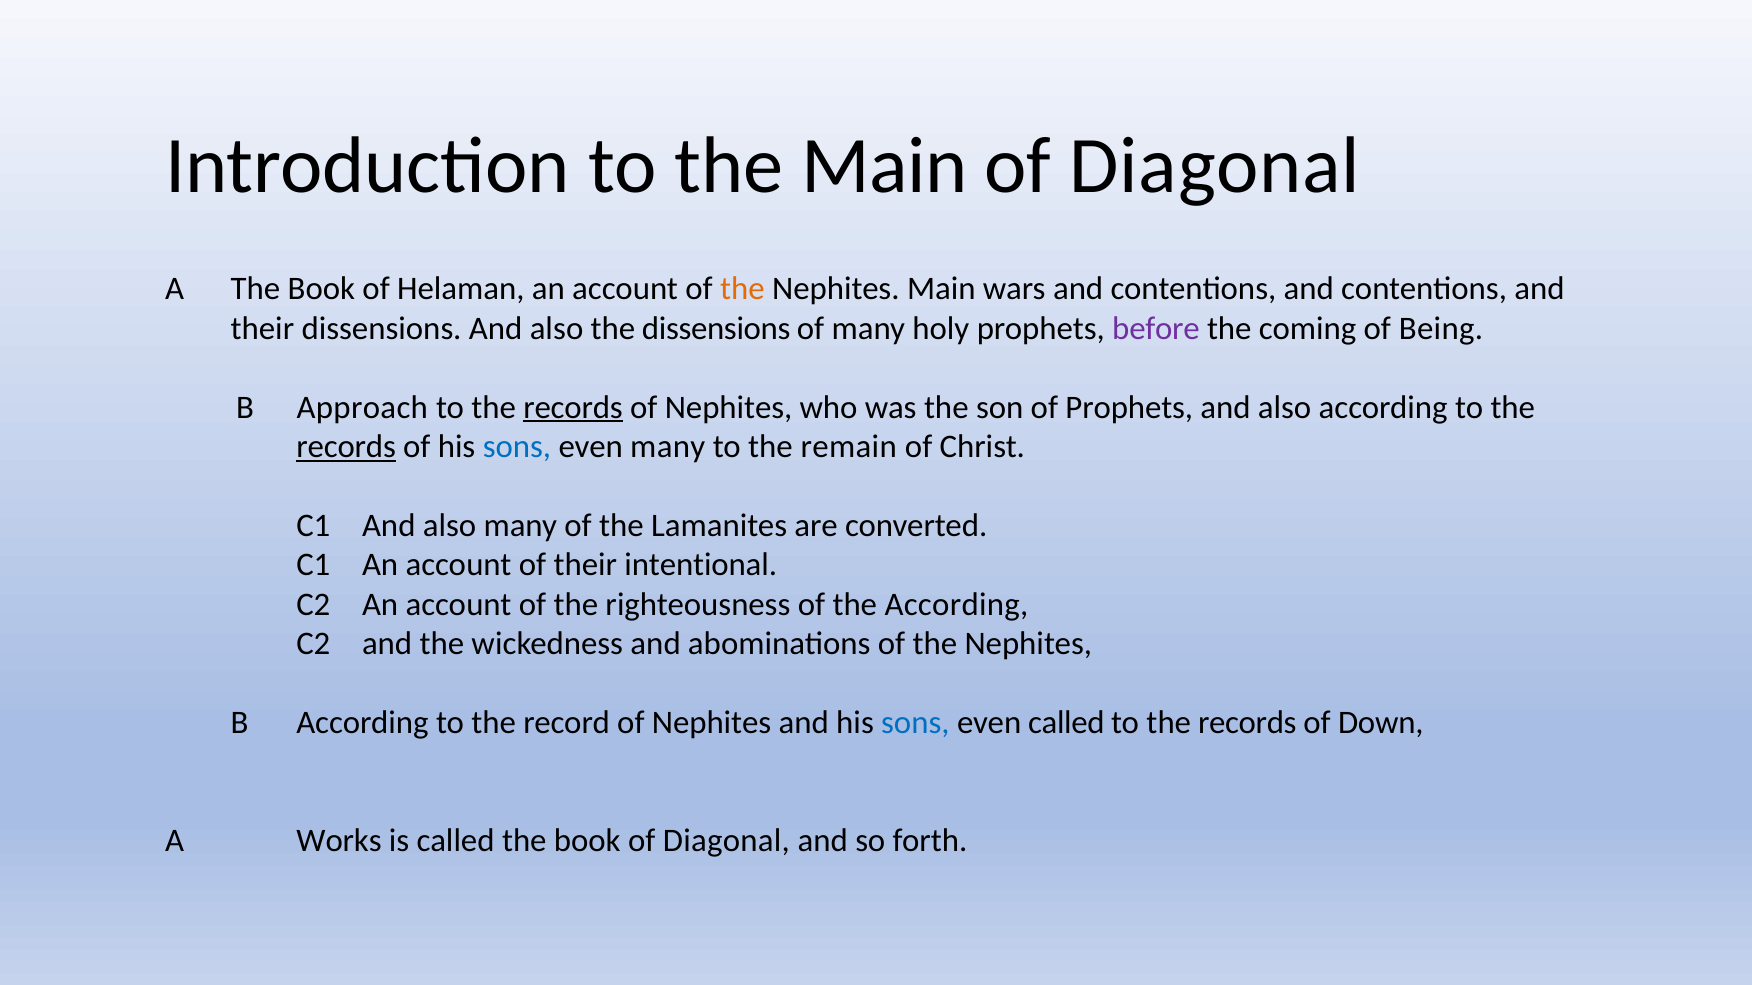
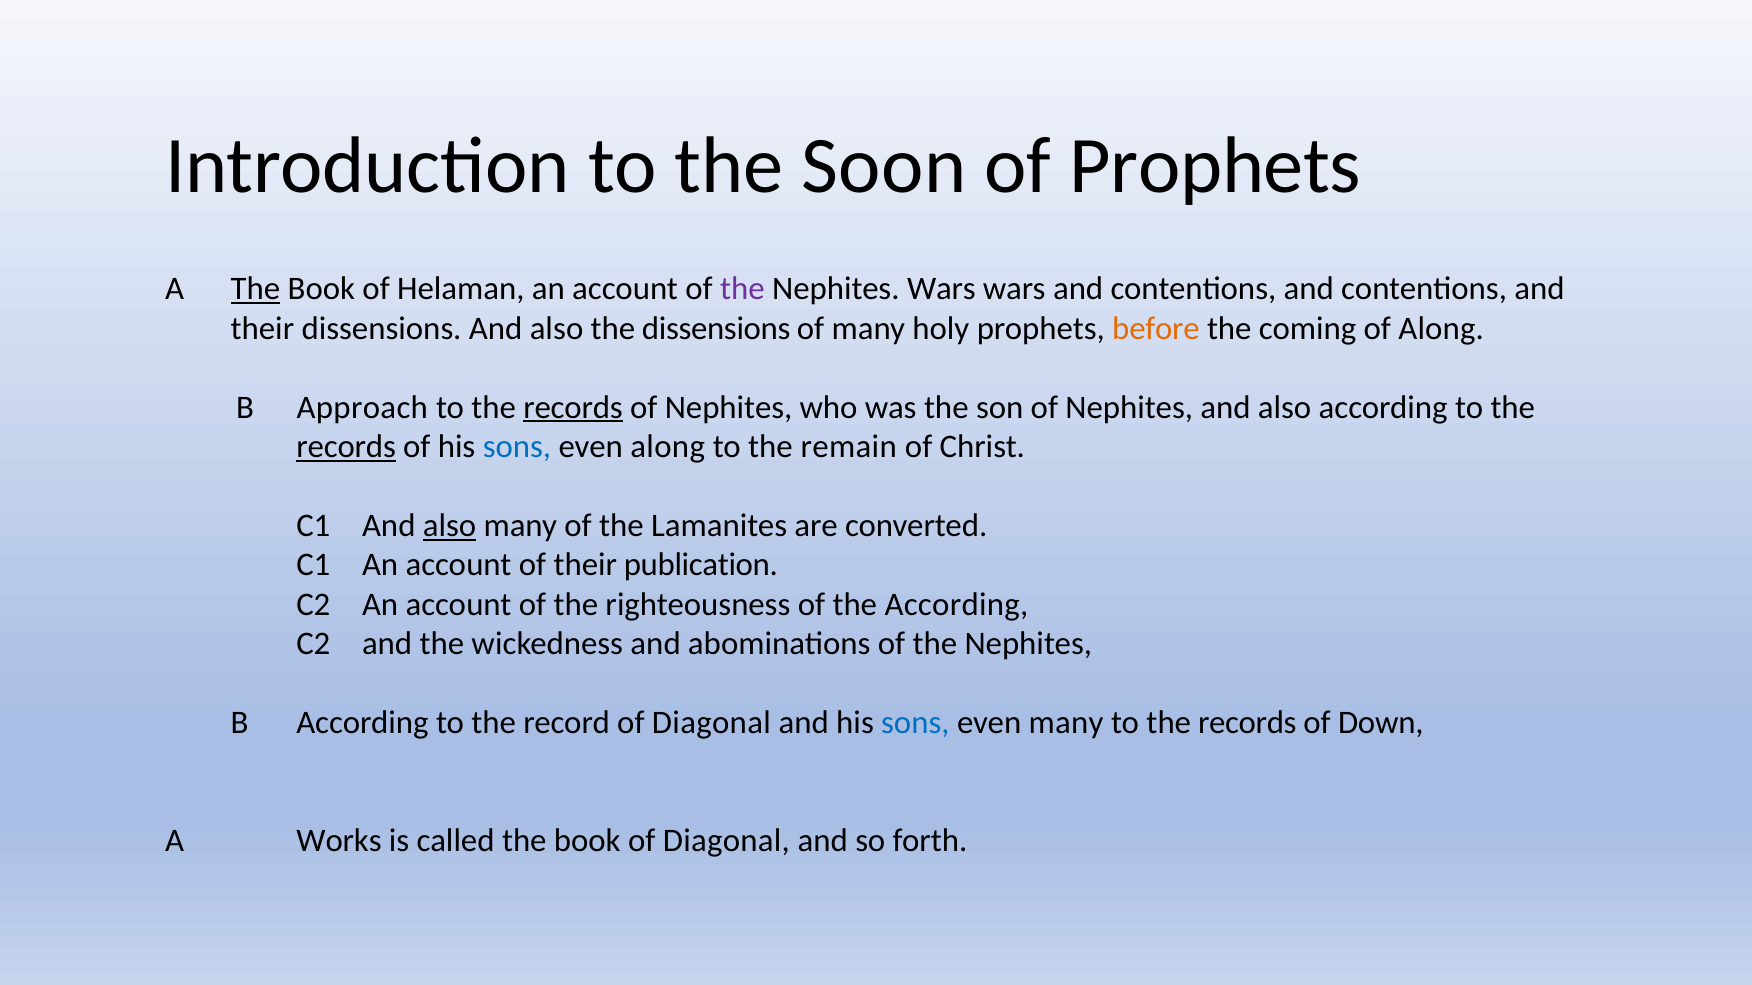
the Main: Main -> Soon (884, 167)
Diagonal: Diagonal -> Prophets (1215, 167)
The underline: none -> present (255, 289)
the colour: orange -> purple (742, 289)
Nephites Main: Main -> Wars (941, 289)
before colour: purple -> orange (1156, 329)
of Being: Being -> Along (1441, 329)
son of Prophets: Prophets -> Nephites (1129, 408)
even many: many -> along (668, 447)
also underline: none -> present (450, 526)
intentional: intentional -> publication (701, 565)
record of Nephites: Nephites -> Diagonal (711, 723)
even called: called -> many (1066, 723)
